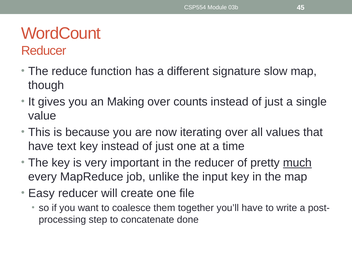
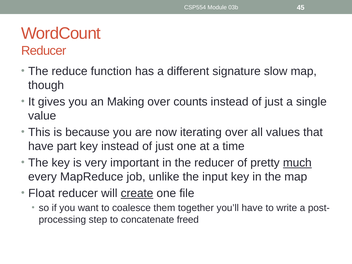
text: text -> part (67, 146)
Easy: Easy -> Float (41, 193)
create underline: none -> present (137, 193)
done: done -> freed (188, 220)
